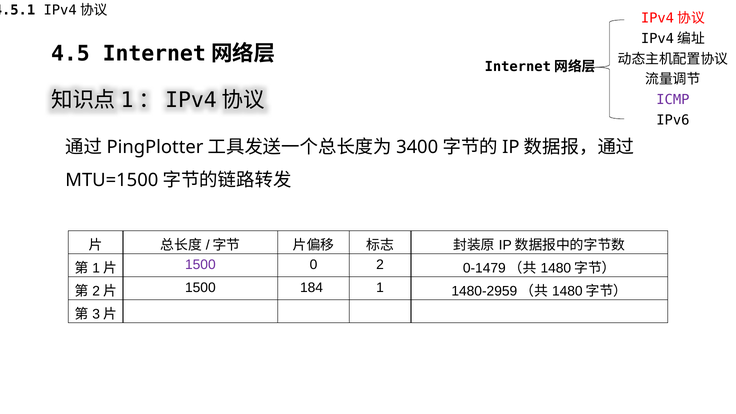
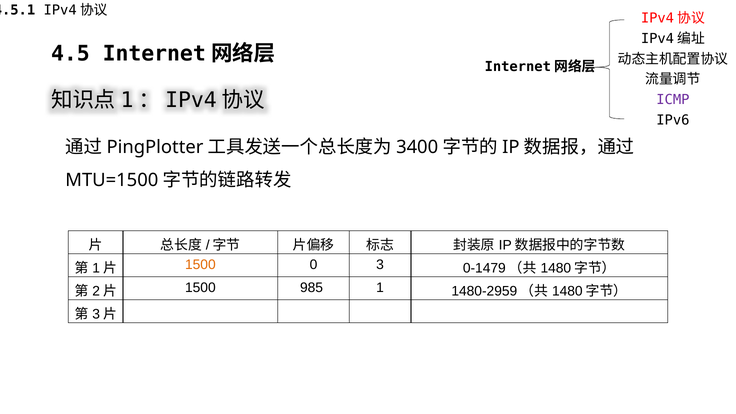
1500 colour: purple -> orange (200, 264)
2: 2 -> 3 (380, 264)
184: 184 -> 985 (312, 287)
